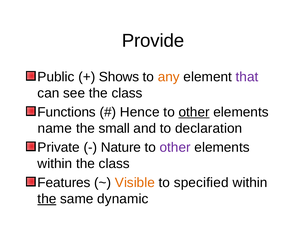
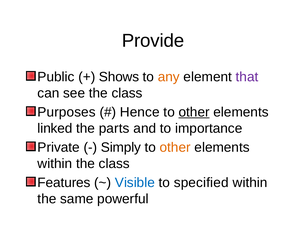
Functions: Functions -> Purposes (67, 112)
name: name -> linked (55, 129)
small: small -> parts (114, 129)
declaration: declaration -> importance (209, 129)
Nature: Nature -> Simply (121, 148)
other colour: purple -> orange (175, 148)
Visible colour: orange -> blue (135, 183)
the underline: present -> none (47, 199)
dynamic: dynamic -> powerful (123, 199)
